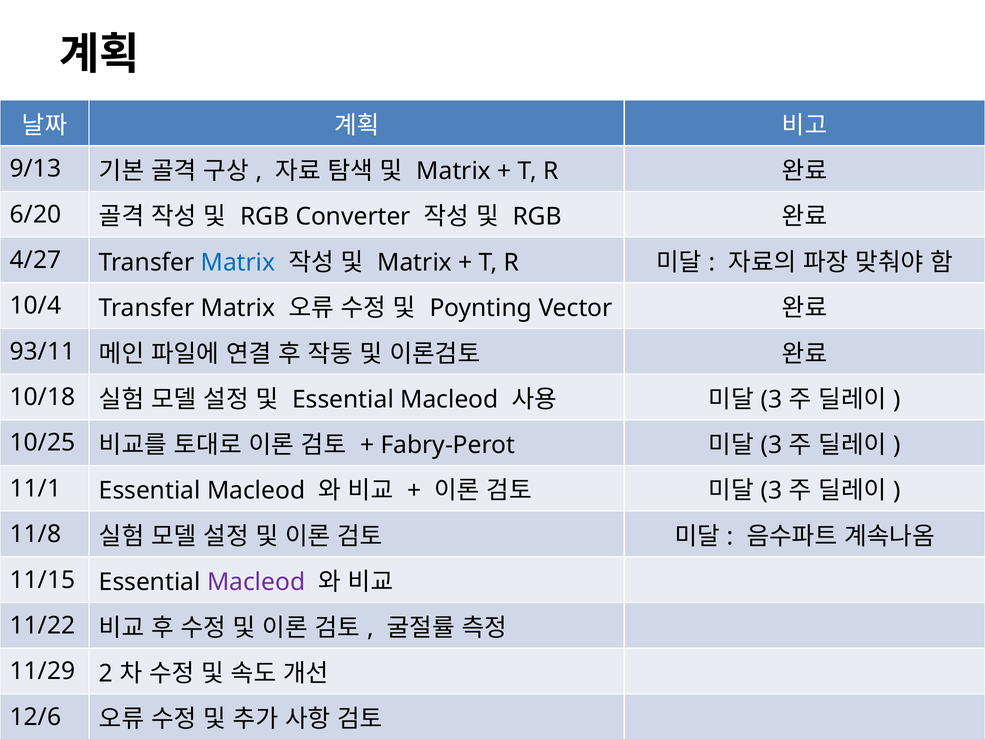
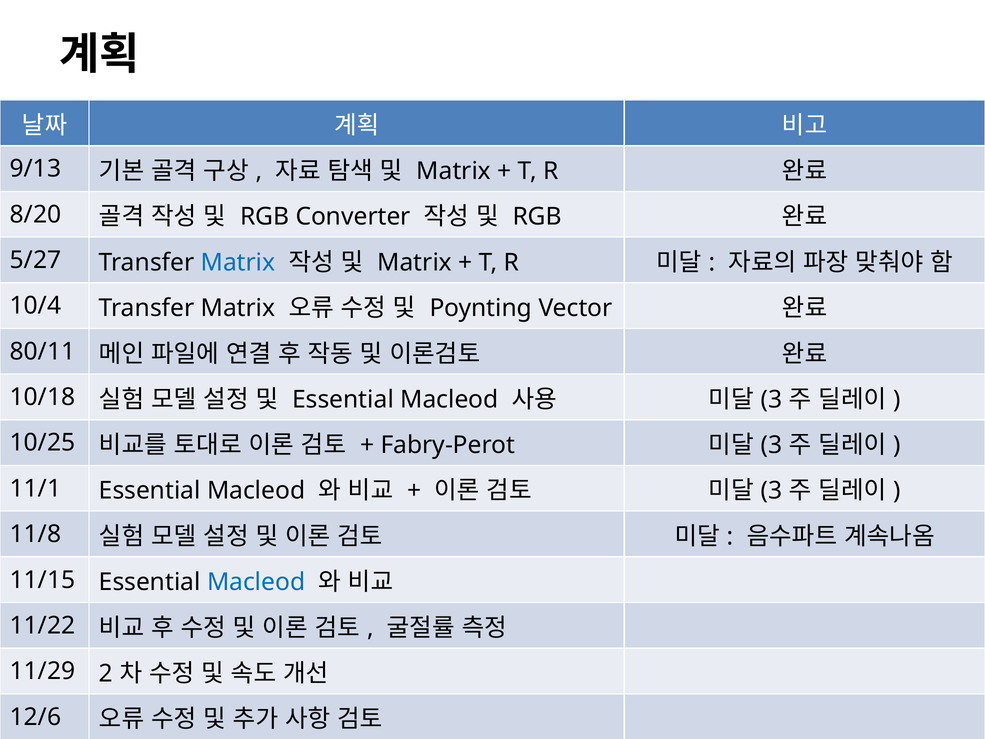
6/20: 6/20 -> 8/20 (36, 214)
4/27: 4/27 -> 5/27 (36, 260)
93/11: 93/11 -> 80/11 (43, 351)
Macleod colour: purple -> blue (256, 582)
